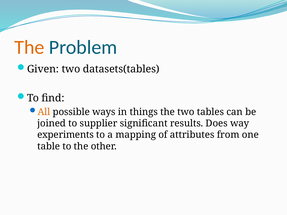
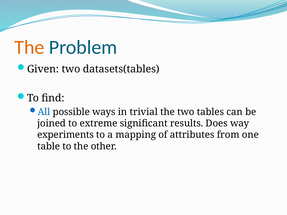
All colour: orange -> blue (44, 112)
things: things -> trivial (144, 112)
supplier: supplier -> extreme (99, 123)
